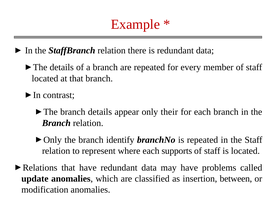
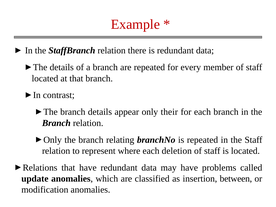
identify: identify -> relating (120, 140)
supports: supports -> deletion (177, 151)
